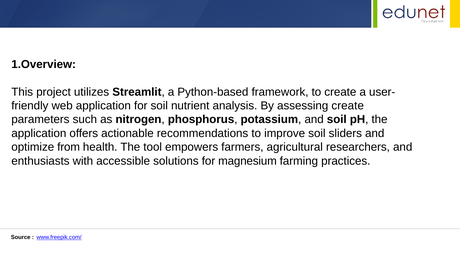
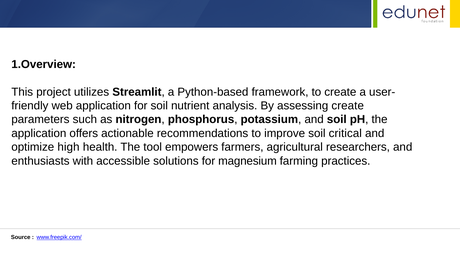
sliders: sliders -> critical (345, 133)
from: from -> high (69, 147)
